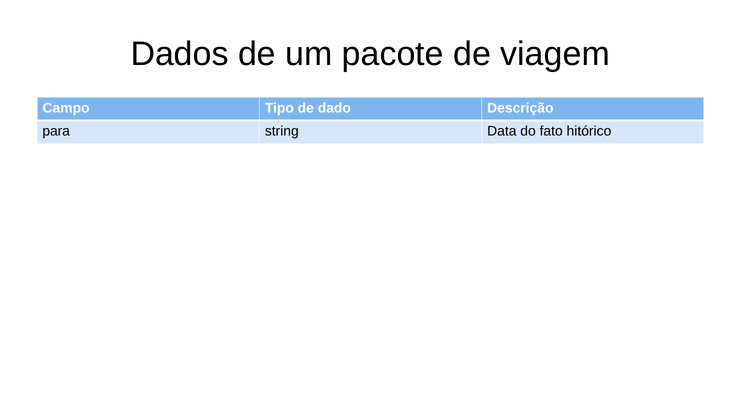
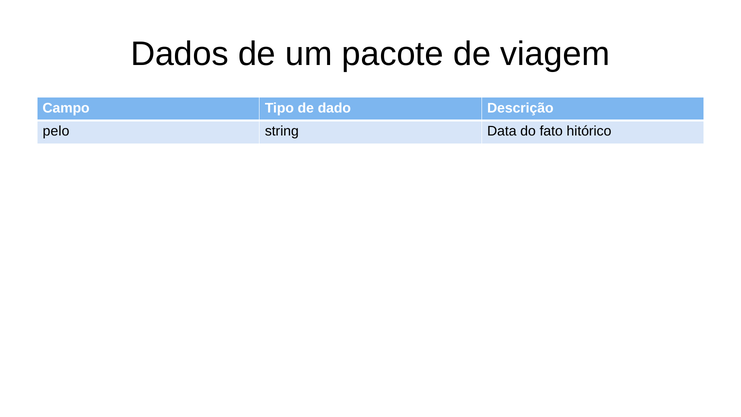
para: para -> pelo (56, 131)
